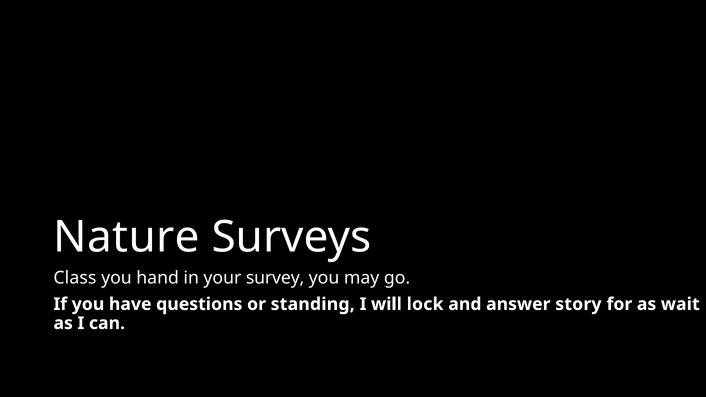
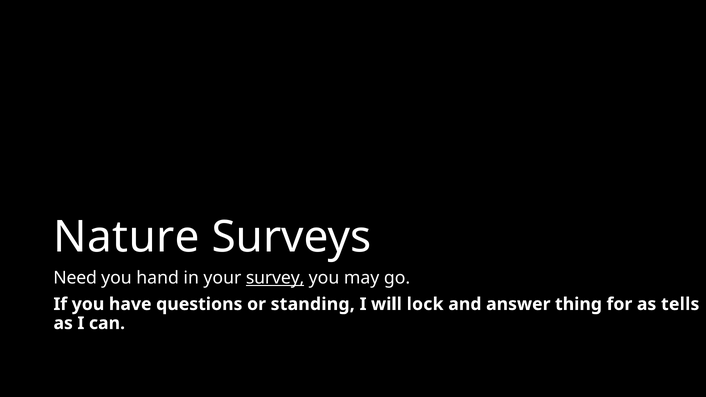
Class: Class -> Need (75, 278)
survey underline: none -> present (275, 278)
story: story -> thing (579, 304)
wait: wait -> tells (680, 304)
